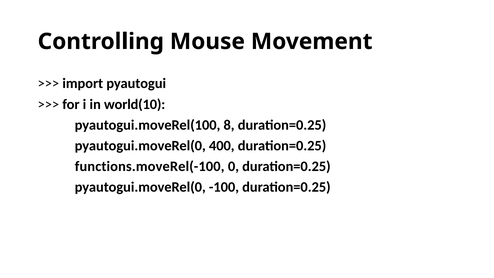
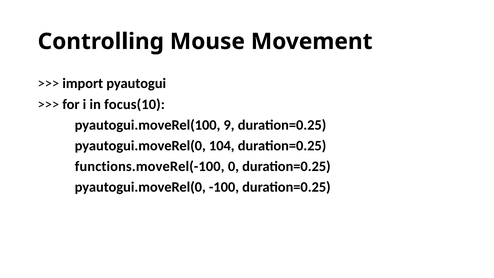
world(10: world(10 -> focus(10 (135, 104)
8: 8 -> 9 (229, 125)
400: 400 -> 104 (222, 146)
